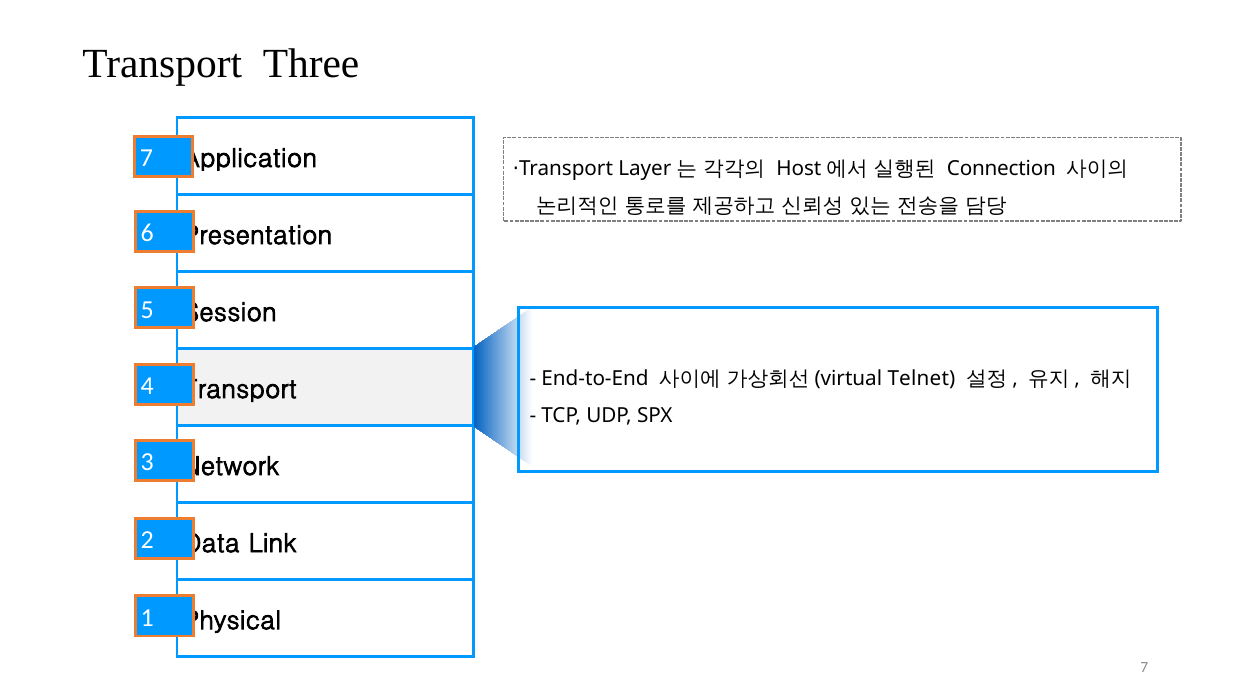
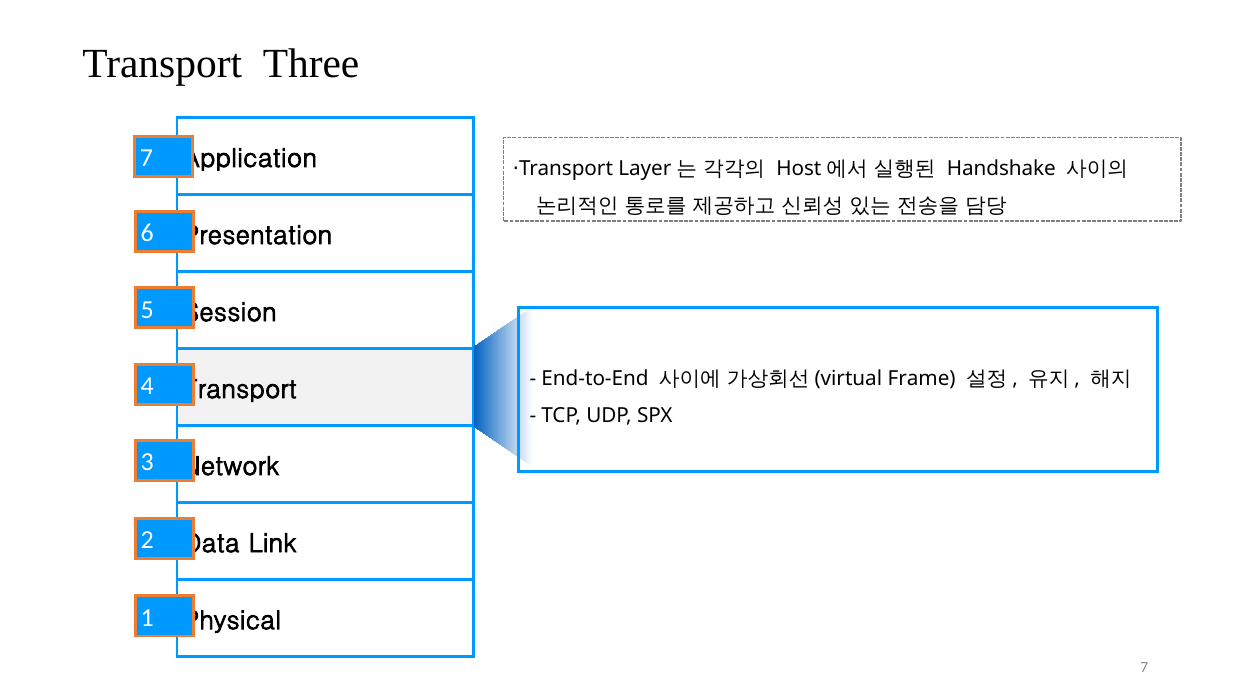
Connection: Connection -> Handshake (1001, 168)
Telnet: Telnet -> Frame (922, 379)
